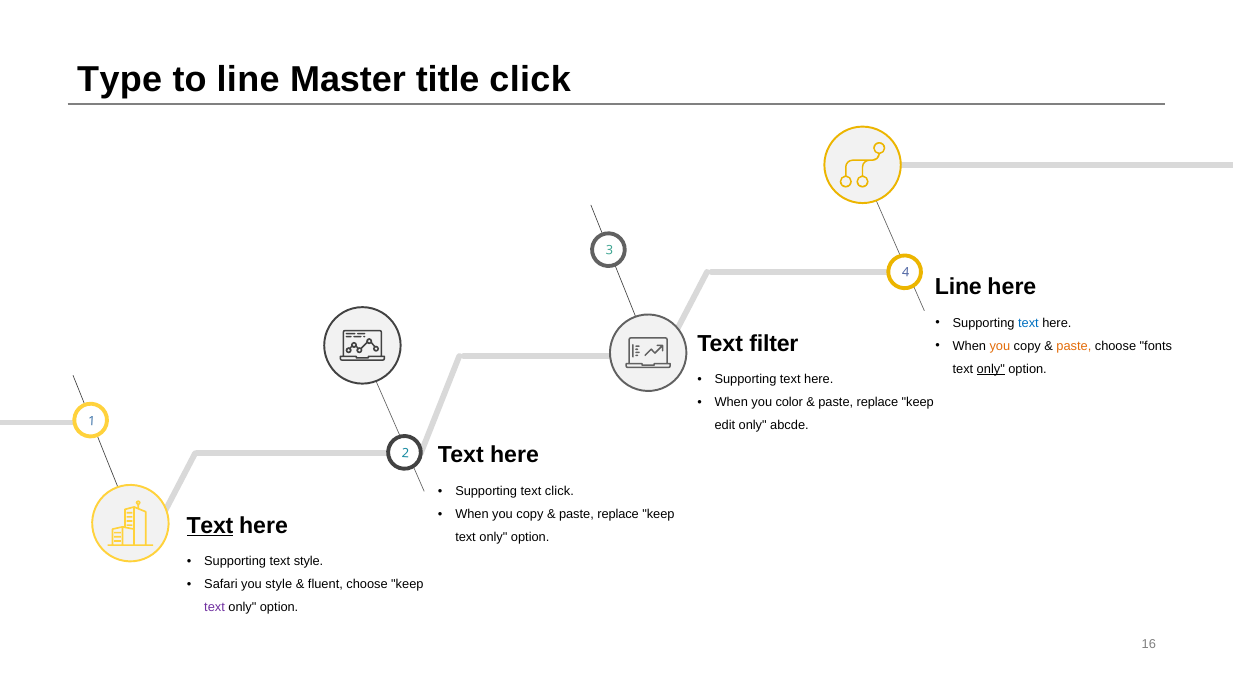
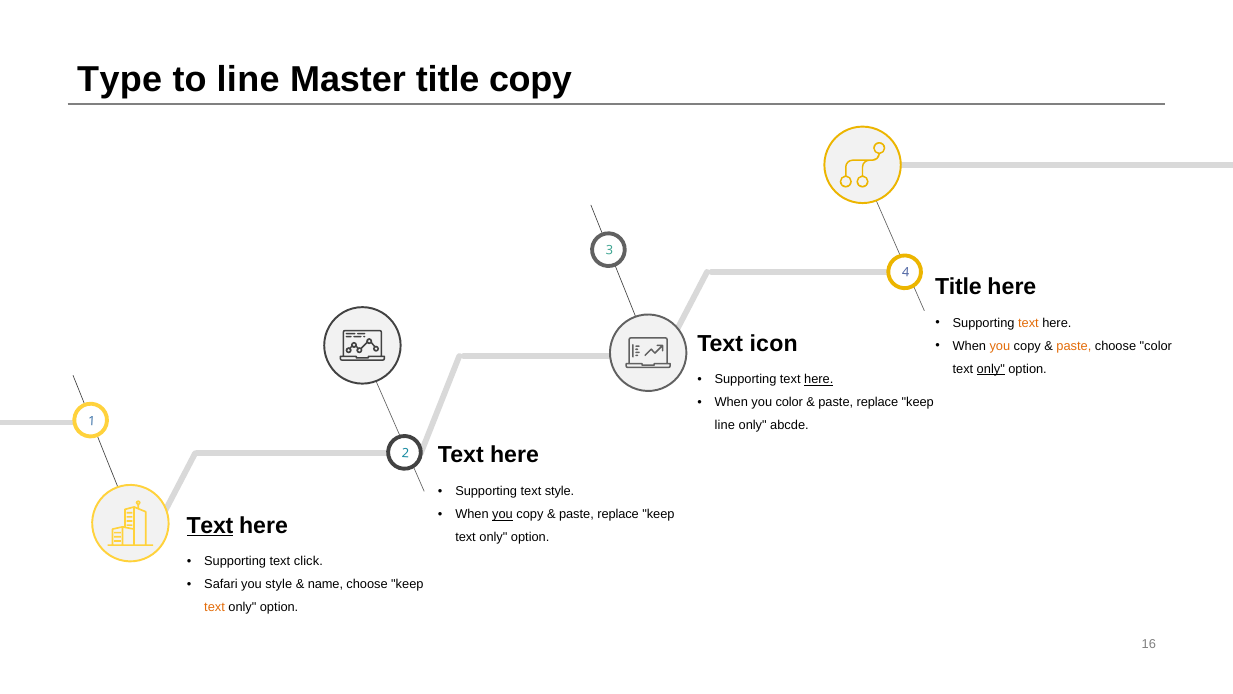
title click: click -> copy (530, 80)
Line: Line -> Title (958, 287)
text colour: blue -> orange (1028, 323)
filter: filter -> icon (774, 343)
choose fonts: fonts -> color (1156, 346)
here underline: none -> present (819, 379)
edit: edit -> line (725, 425)
text click: click -> style (559, 491)
you underline: none -> present (502, 514)
text style: style -> click (308, 561)
fluent: fluent -> name (325, 584)
text colour: purple -> orange (215, 607)
